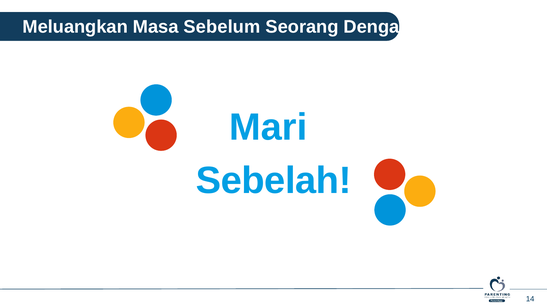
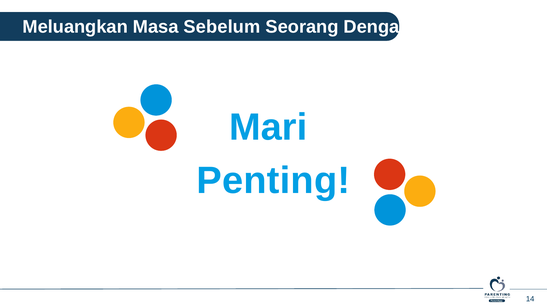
Sebelah: Sebelah -> Penting (273, 180)
